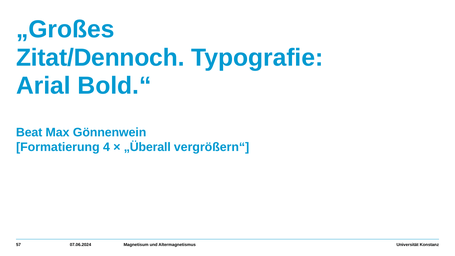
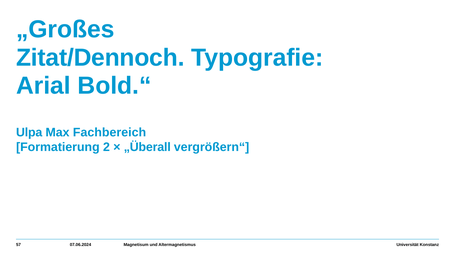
Beat: Beat -> Ulpa (29, 132)
Gönnenwein: Gönnenwein -> Fachbereich (110, 132)
4: 4 -> 2 (106, 147)
